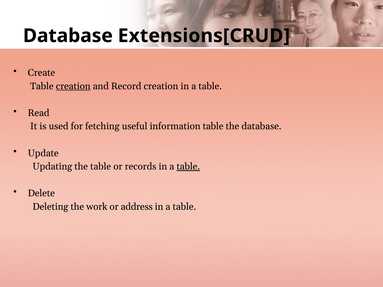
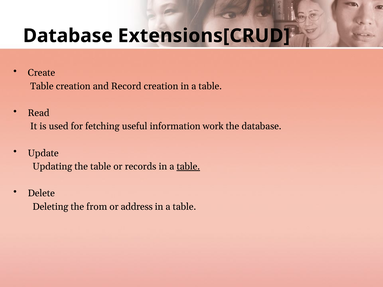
creation underline: present -> none (73, 86)
information table: table -> work (213, 126)
work: work -> from (97, 207)
